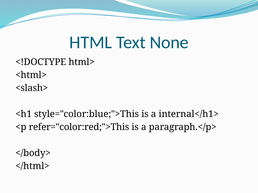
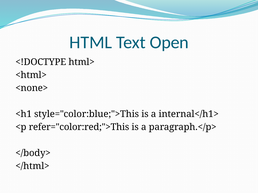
None: None -> Open (169, 43)
<slash>: <slash> -> <none> (32, 88)
